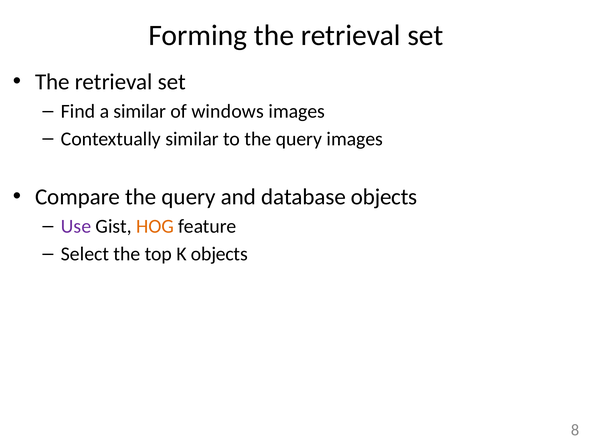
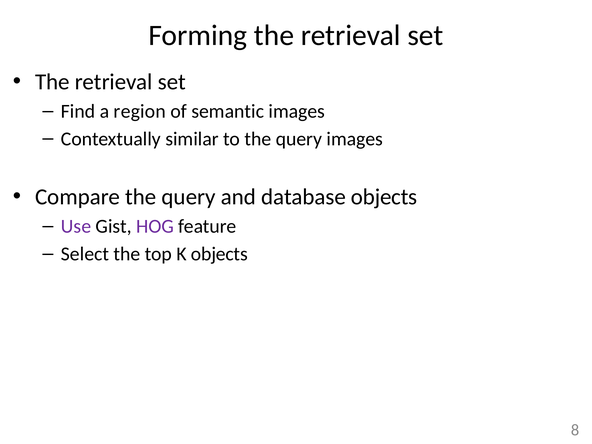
a similar: similar -> region (140, 111)
windows: windows -> semantic (228, 111)
HOG colour: orange -> purple (155, 226)
